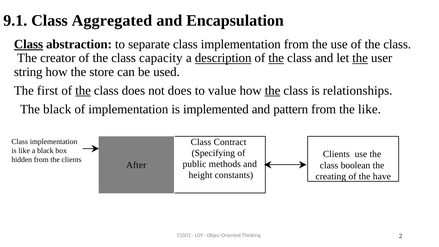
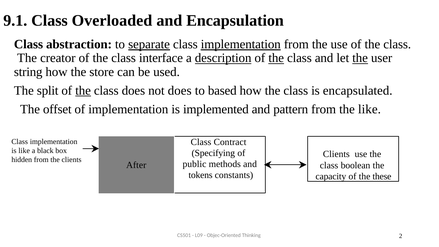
Aggregated: Aggregated -> Overloaded (112, 20)
Class underline: present -> none (28, 44)
separate underline: none -> present (149, 44)
implementation underline: none -> present (241, 44)
capacity: capacity -> interface (161, 58)
first: first -> split (48, 91)
value: value -> based (222, 91)
the underline: present -> none (273, 91)
relationships: relationships -> encapsulated (358, 91)
The black: black -> offset (57, 109)
height: height -> tokens (201, 175)
creating: creating -> capacity (331, 176)
have: have -> these (382, 176)
